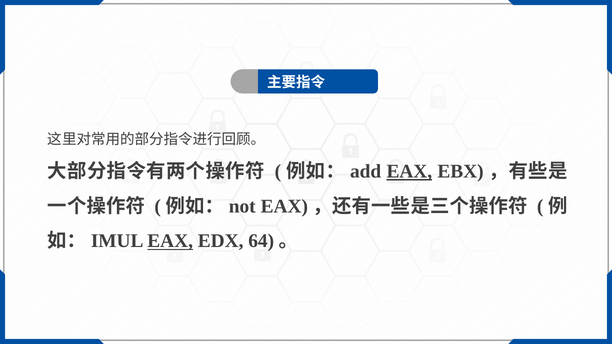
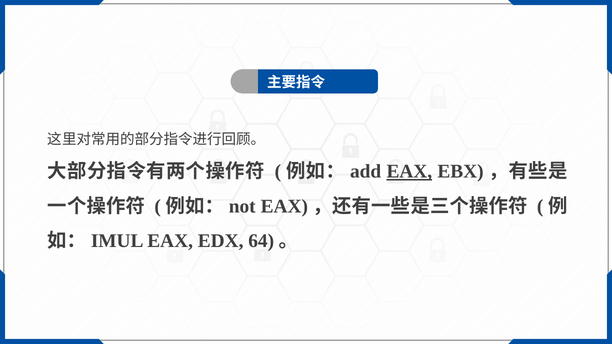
EAX underline: present -> none (170, 241)
